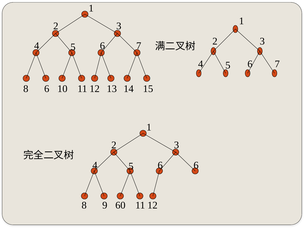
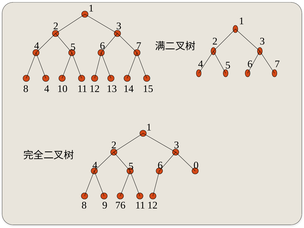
8 6: 6 -> 4 (47, 89)
6 6: 6 -> 0 (196, 165)
60: 60 -> 76 (120, 205)
